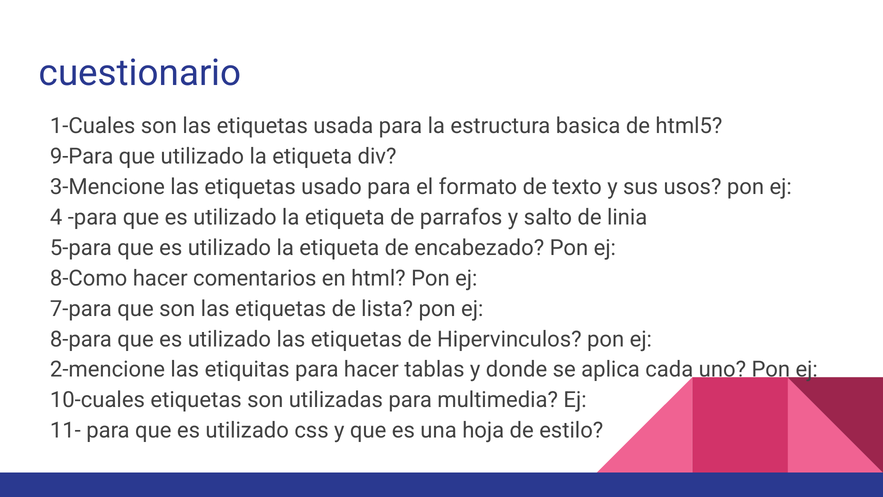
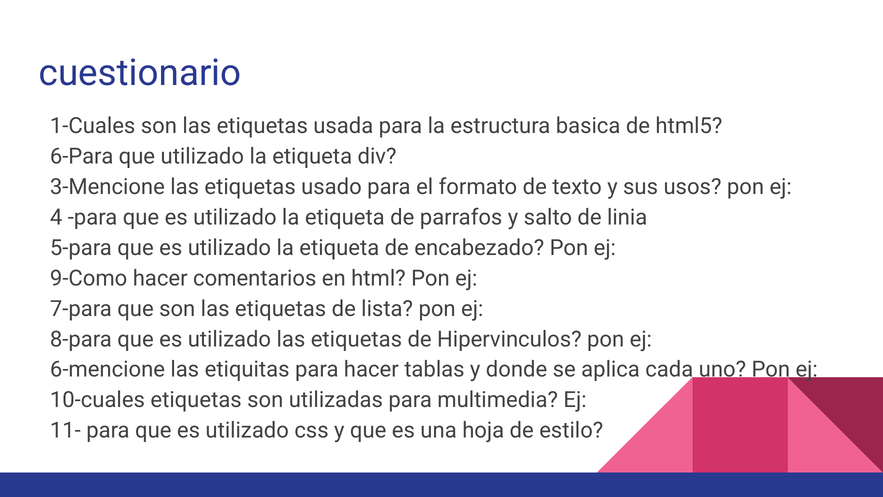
9-Para: 9-Para -> 6-Para (82, 156)
8-Como: 8-Como -> 9-Como (89, 278)
2-mencione: 2-mencione -> 6-mencione (108, 369)
